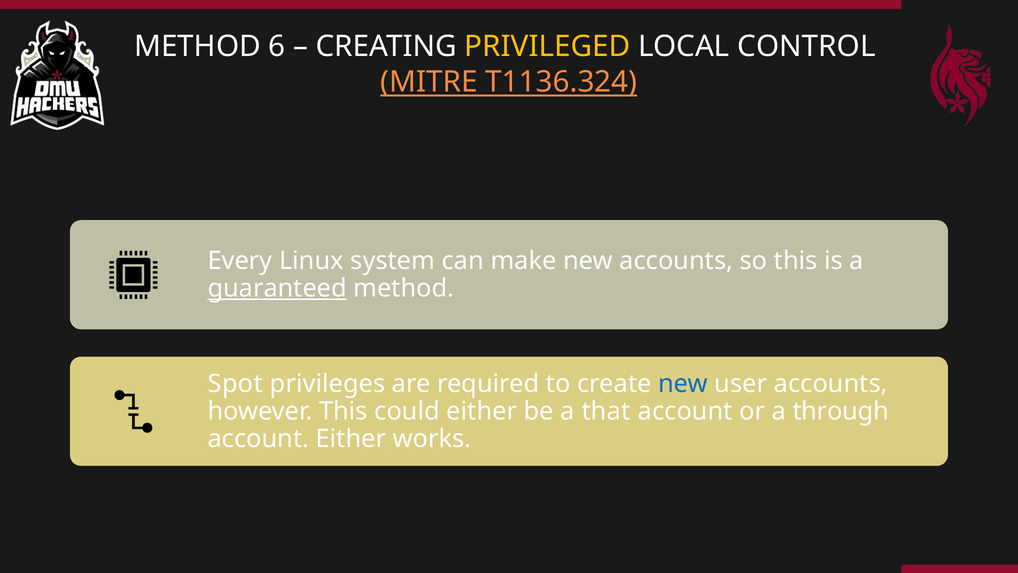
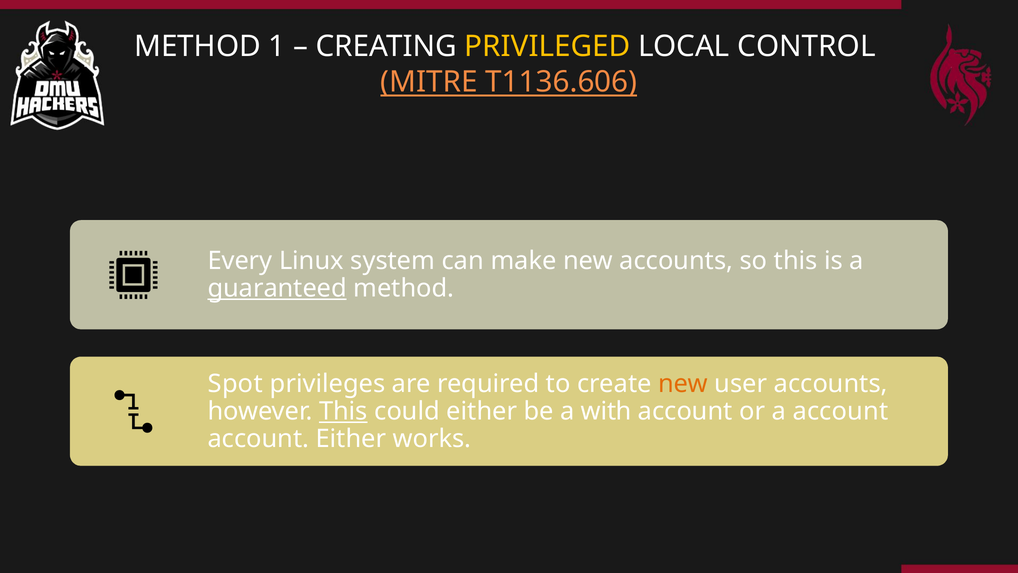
6: 6 -> 1 (277, 46)
T1136.324: T1136.324 -> T1136.606 (561, 82)
new colour: blue -> orange (683, 383)
This underline: none -> present (343, 411)
that: that -> with (606, 411)
a through: through -> account (841, 411)
